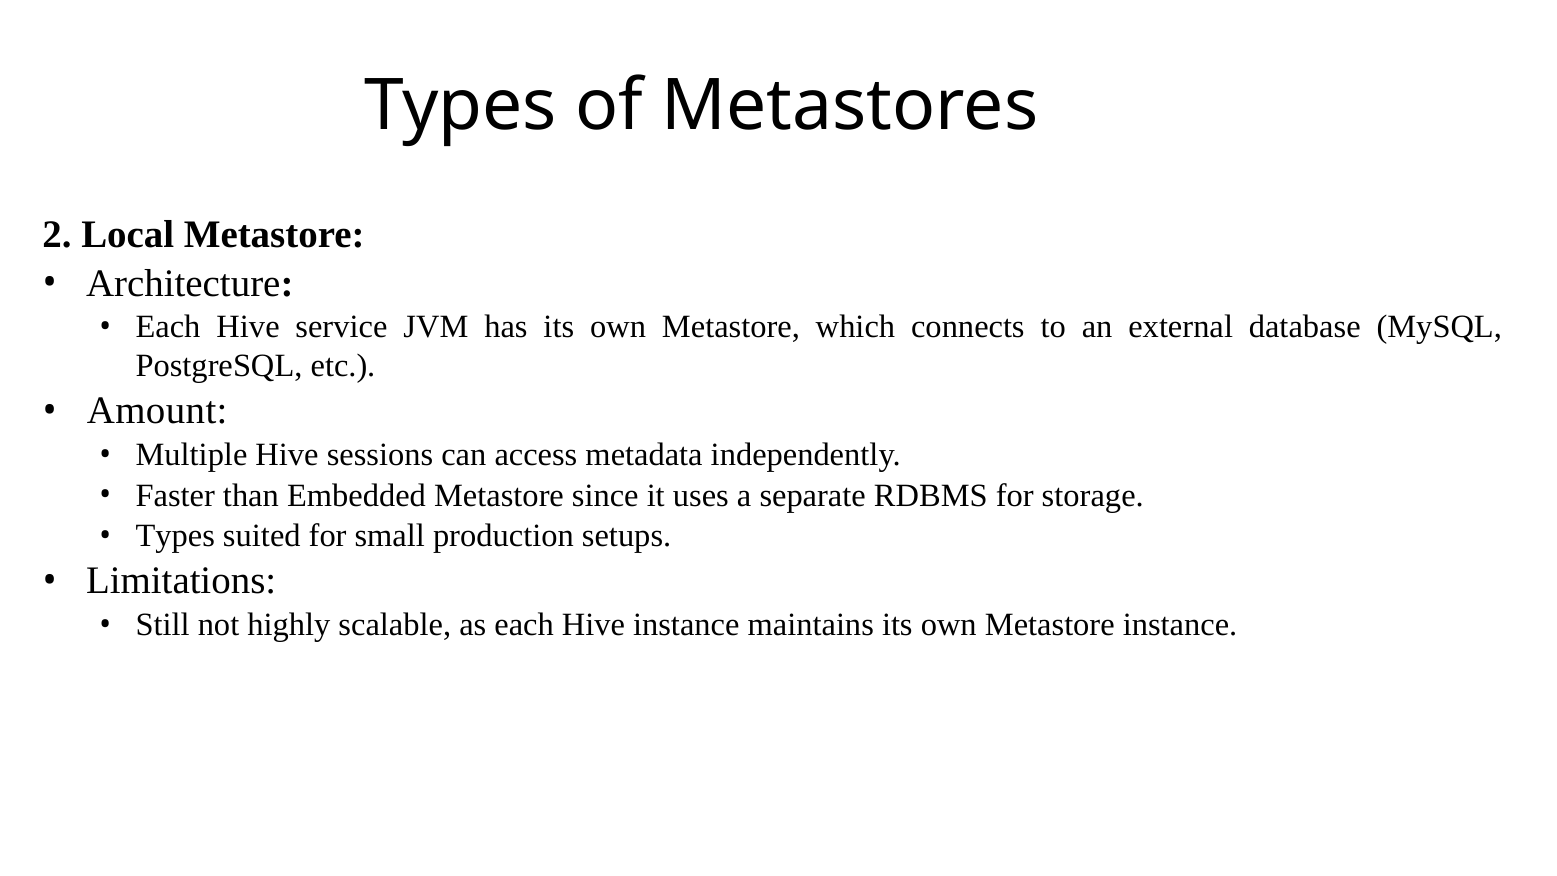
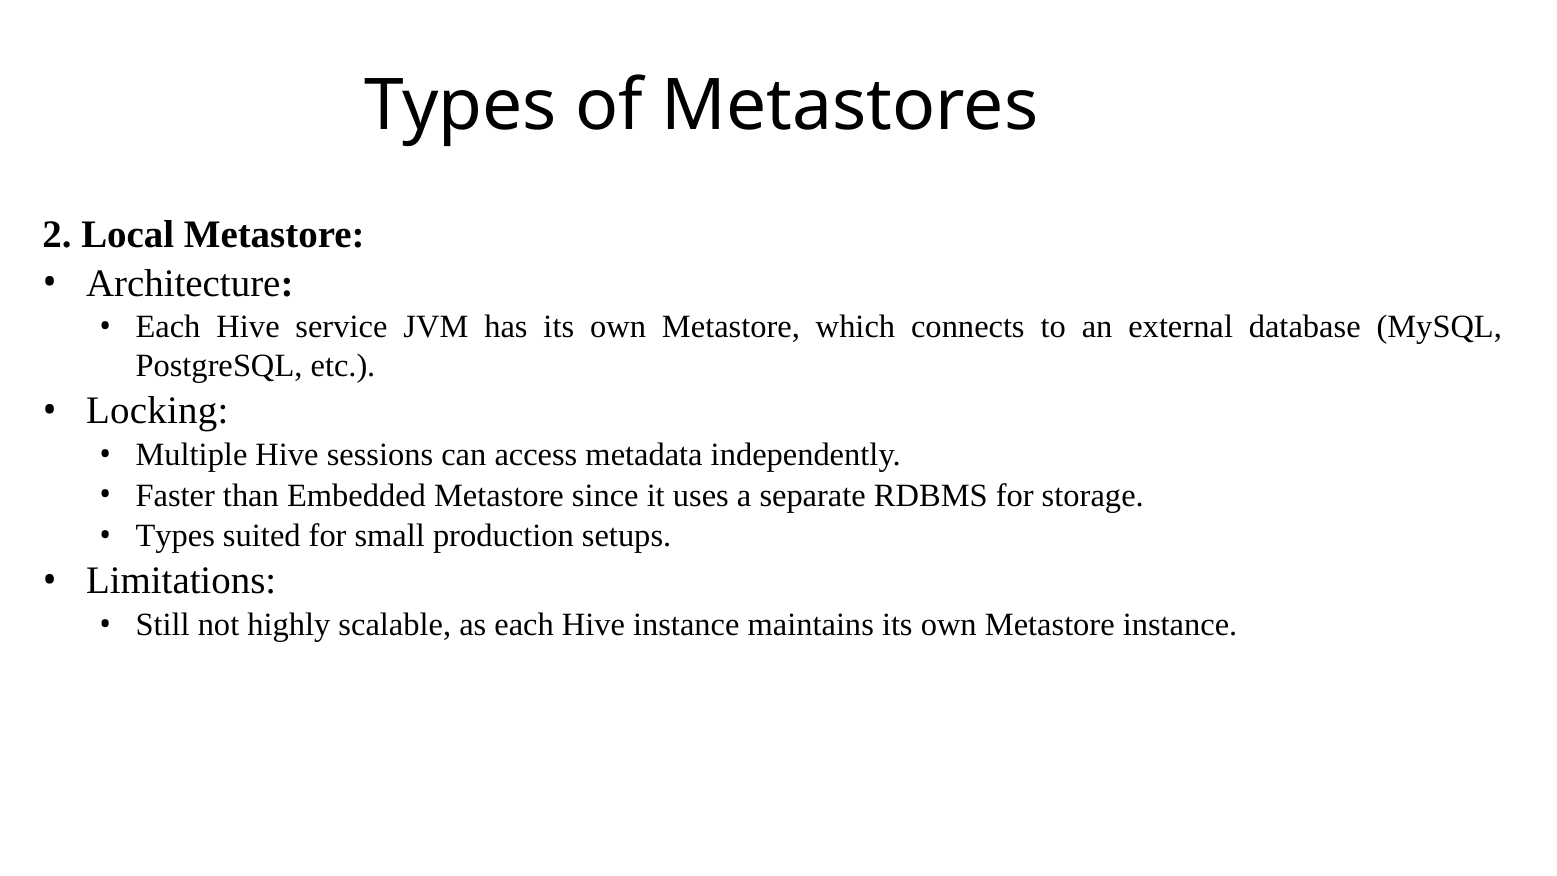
Amount: Amount -> Locking (157, 411)
